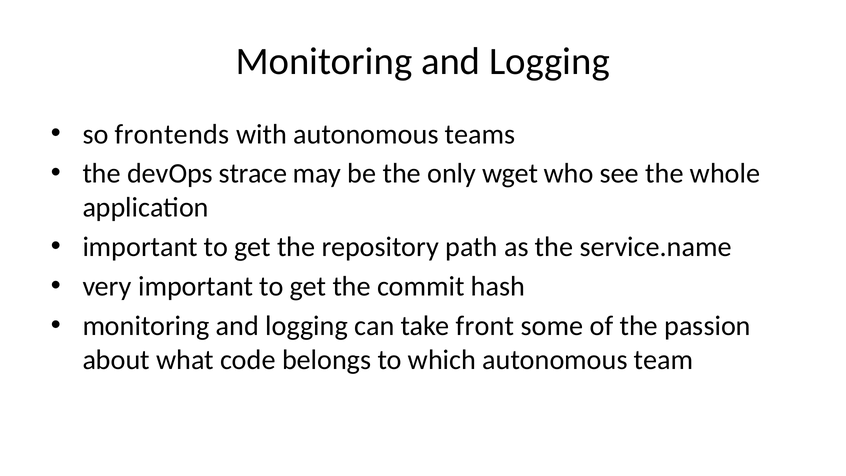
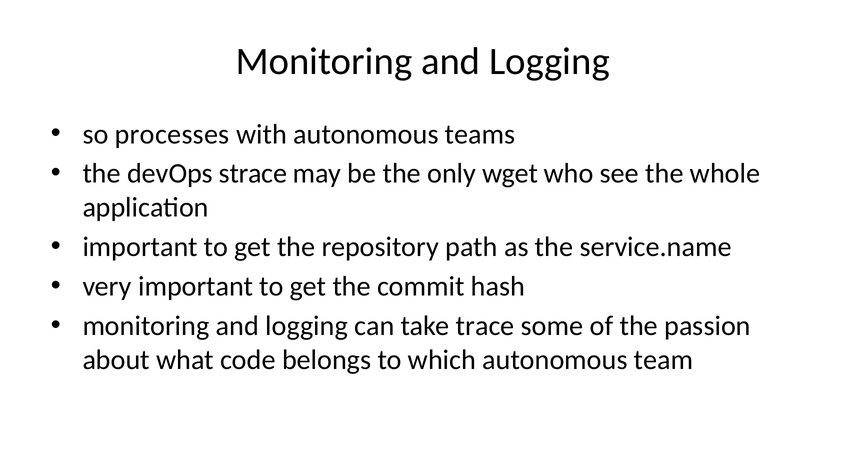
frontends: frontends -> processes (172, 134)
front: front -> trace (485, 326)
